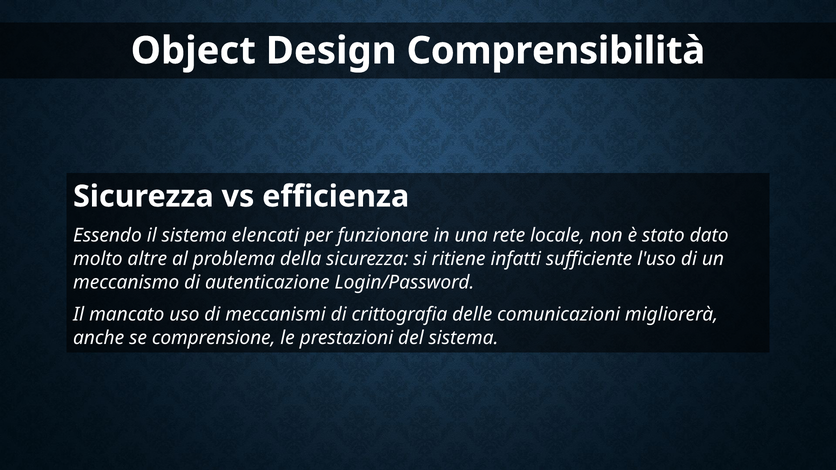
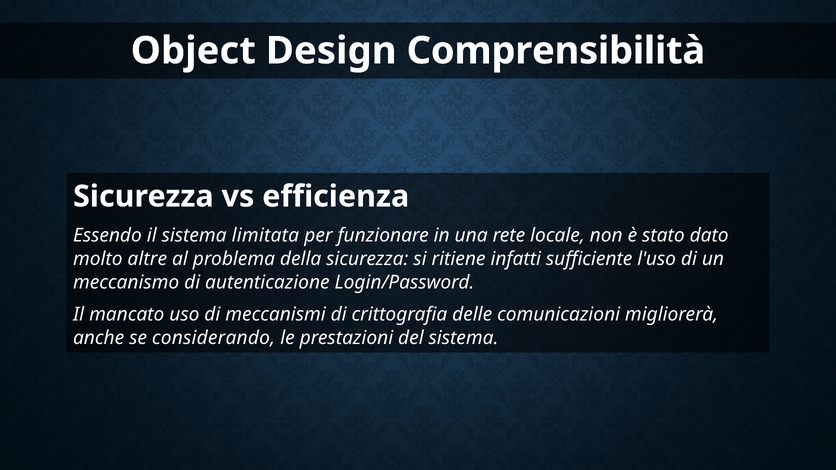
elencati: elencati -> limitata (265, 235)
comprensione: comprensione -> considerando (214, 338)
